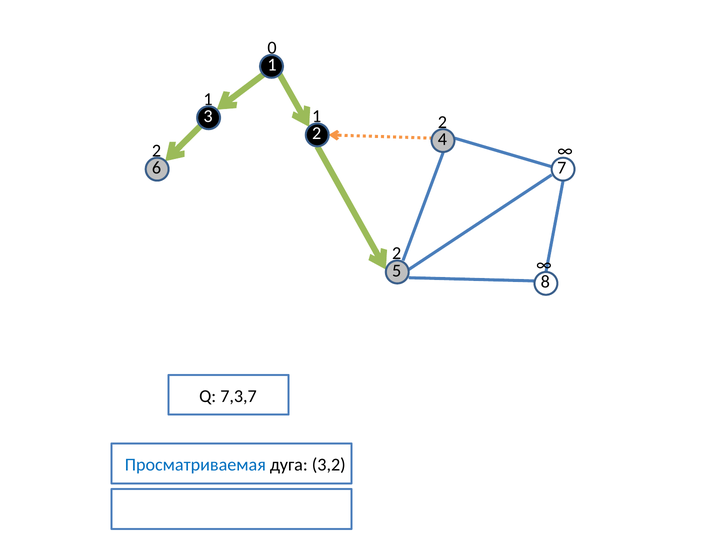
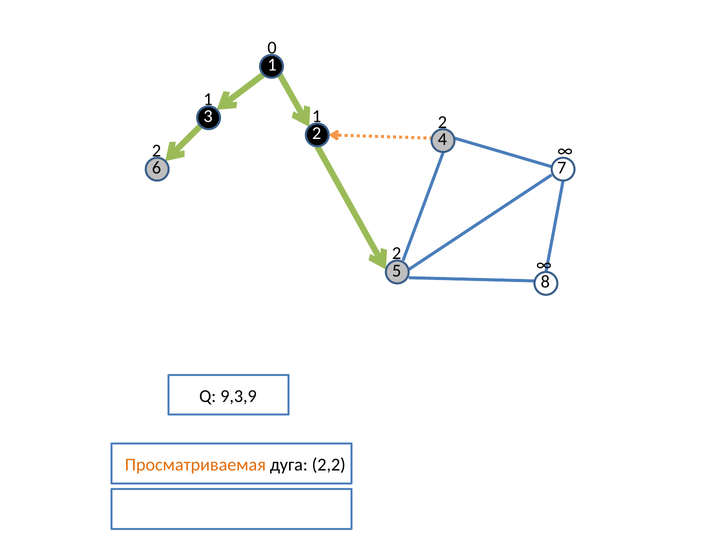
7,3,7: 7,3,7 -> 9,3,9 (239, 397)
Просматриваемая colour: blue -> orange (195, 465)
3,2: 3,2 -> 2,2 (329, 465)
